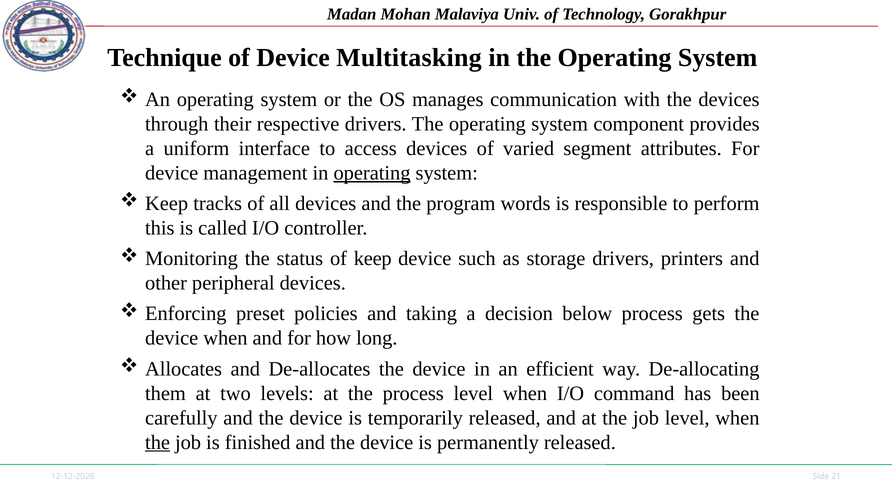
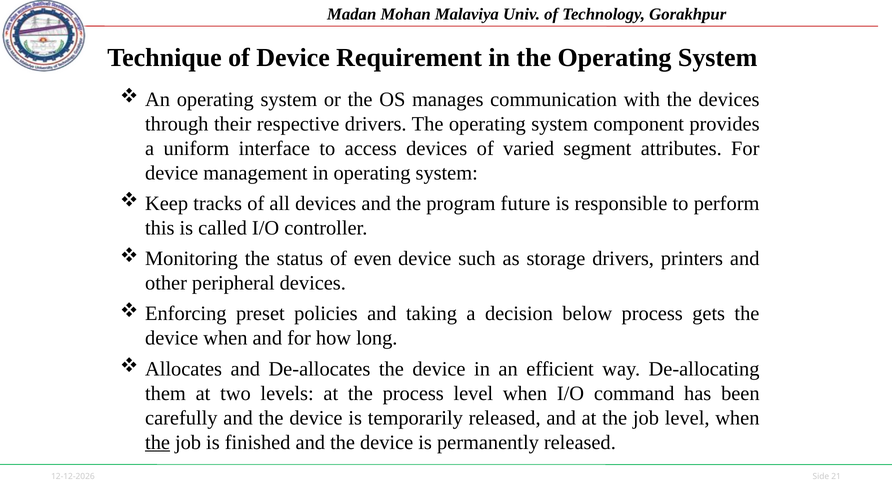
Multitasking: Multitasking -> Requirement (409, 58)
operating underline: present -> none (372, 173)
words: words -> future (525, 204)
of keep: keep -> even (373, 259)
